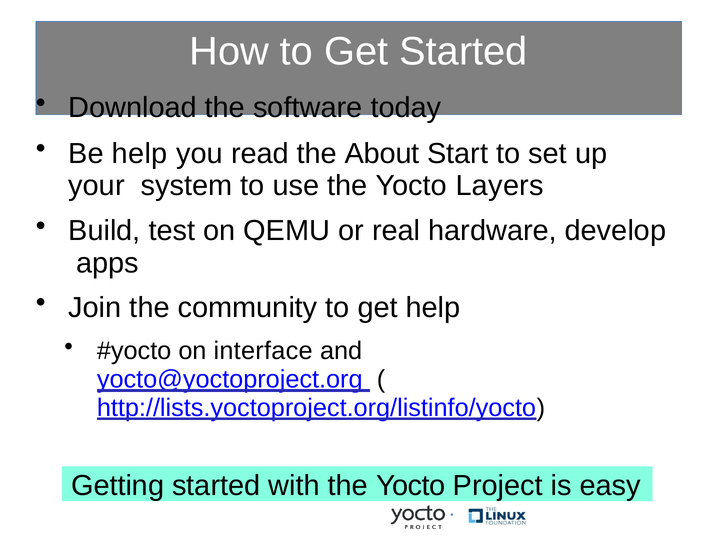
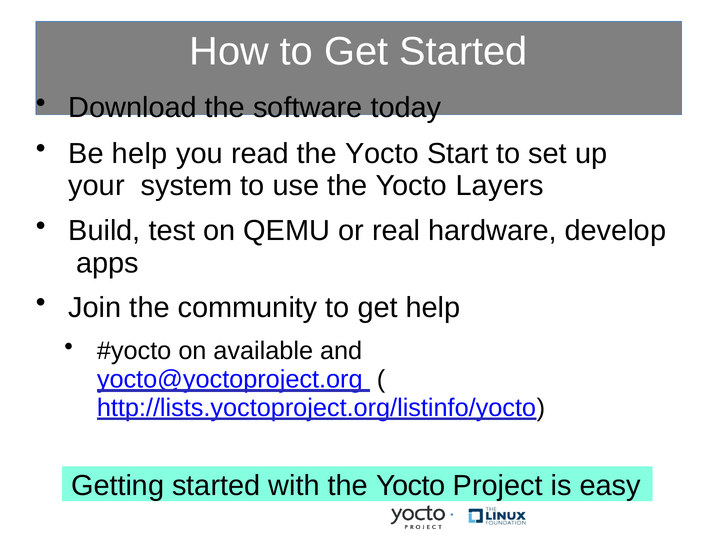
read the About: About -> Yocto (382, 153)
interface: interface -> available (263, 351)
